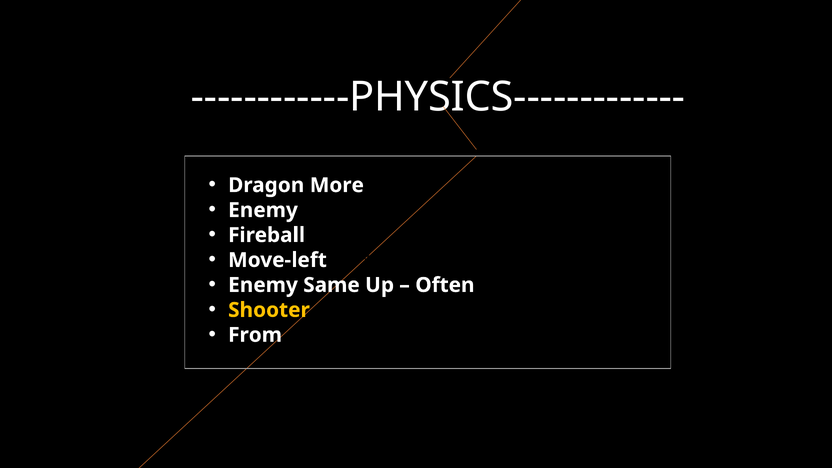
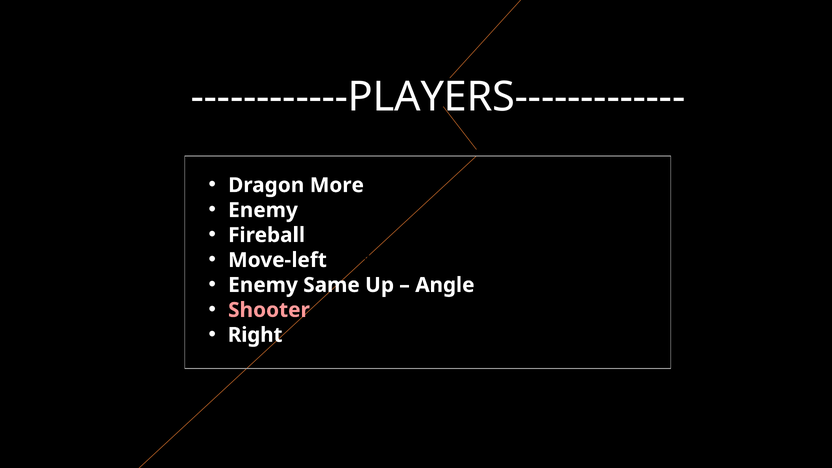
------------PHYSICS-------------: ------------PHYSICS------------- -> ------------PLAYERS------------- (438, 97)
Often: Often -> Angle (445, 285)
Shooter colour: yellow -> pink (269, 310)
From: From -> Right (255, 335)
